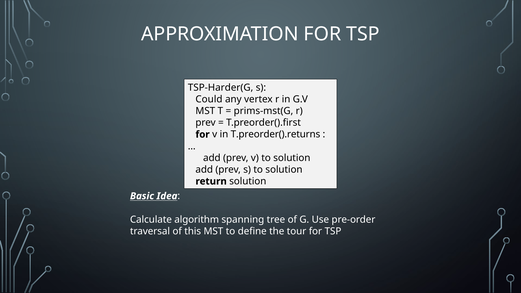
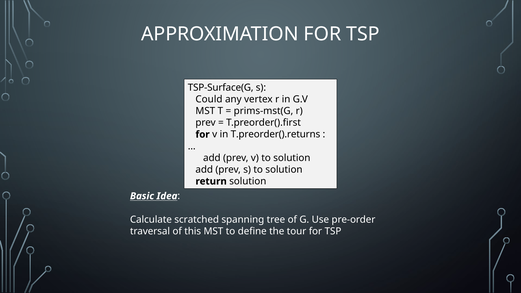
TSP-Harder(G: TSP-Harder(G -> TSP-Surface(G (221, 88)
algorithm: algorithm -> scratched (197, 220)
